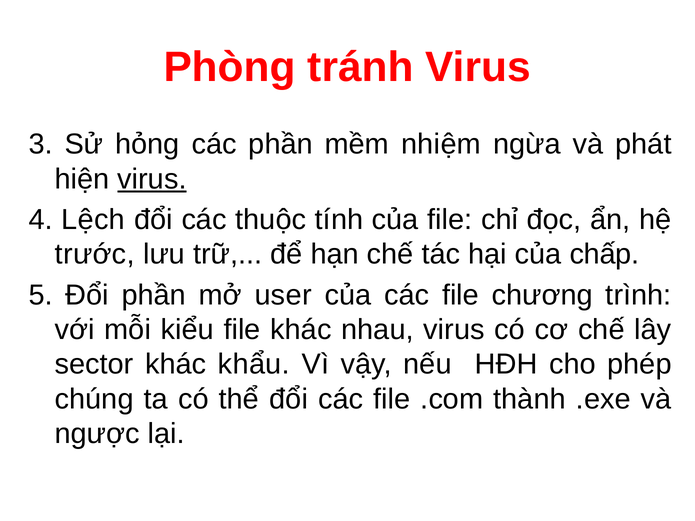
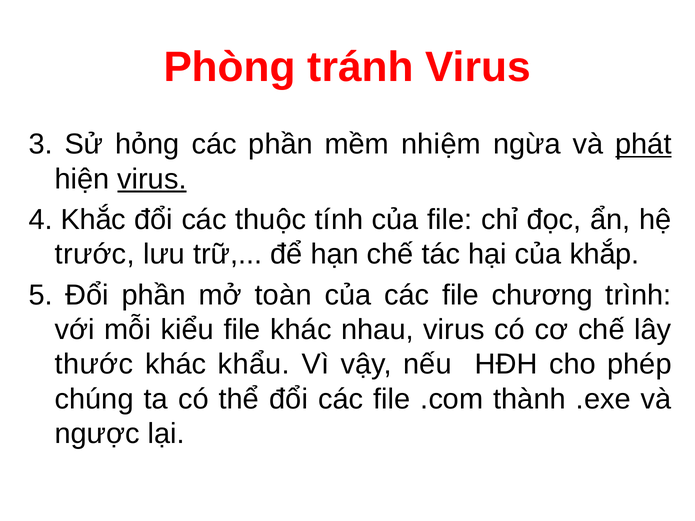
phát underline: none -> present (643, 144)
Lệch: Lệch -> Khắc (93, 220)
chấp: chấp -> khắp (604, 255)
user: user -> toàn (283, 295)
sector: sector -> thước (94, 365)
